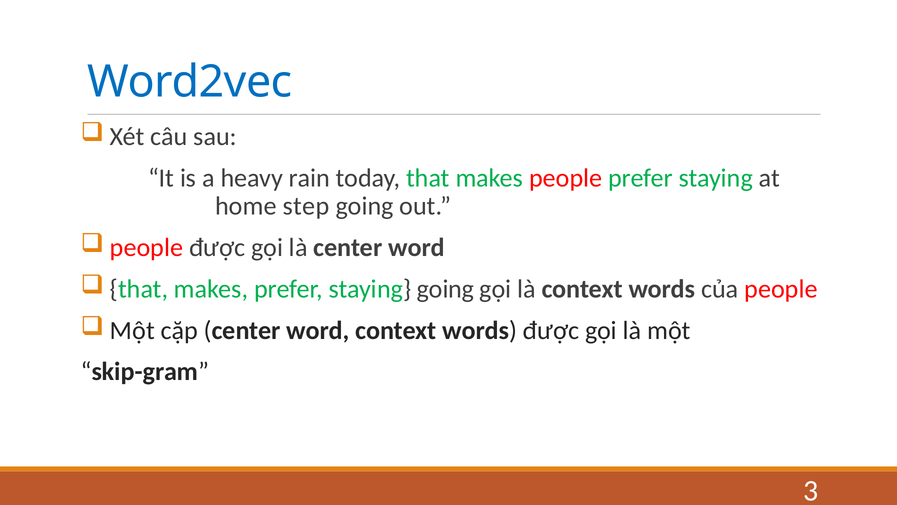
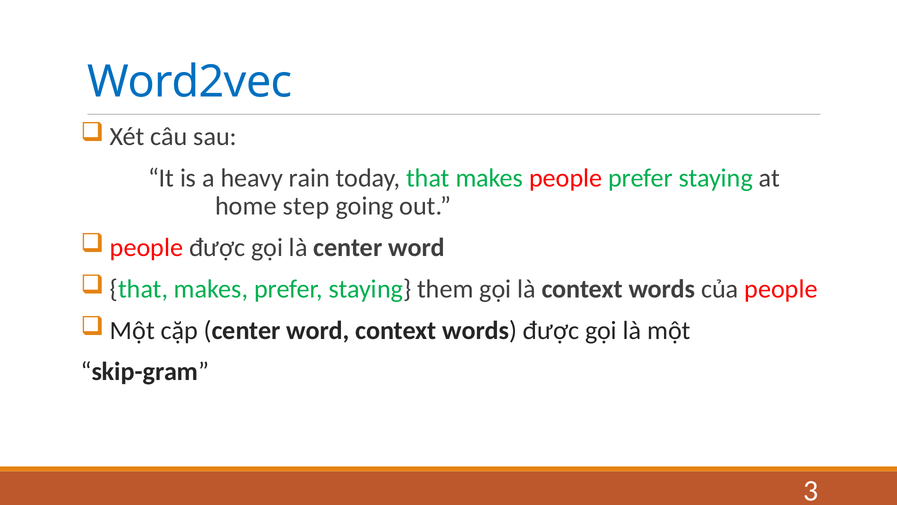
staying going: going -> them (445, 289)
